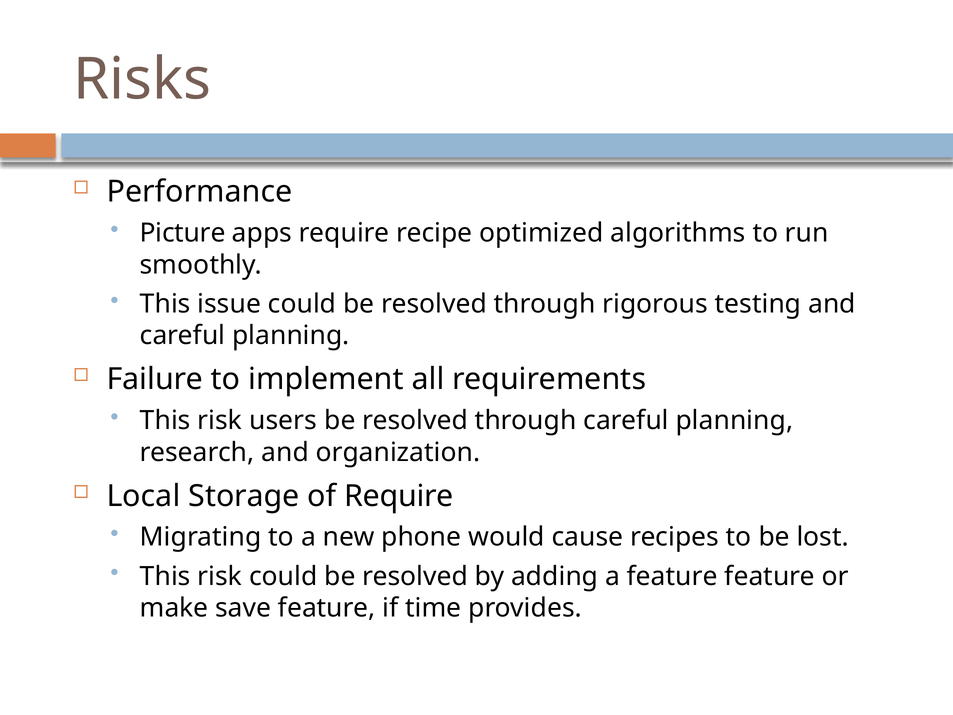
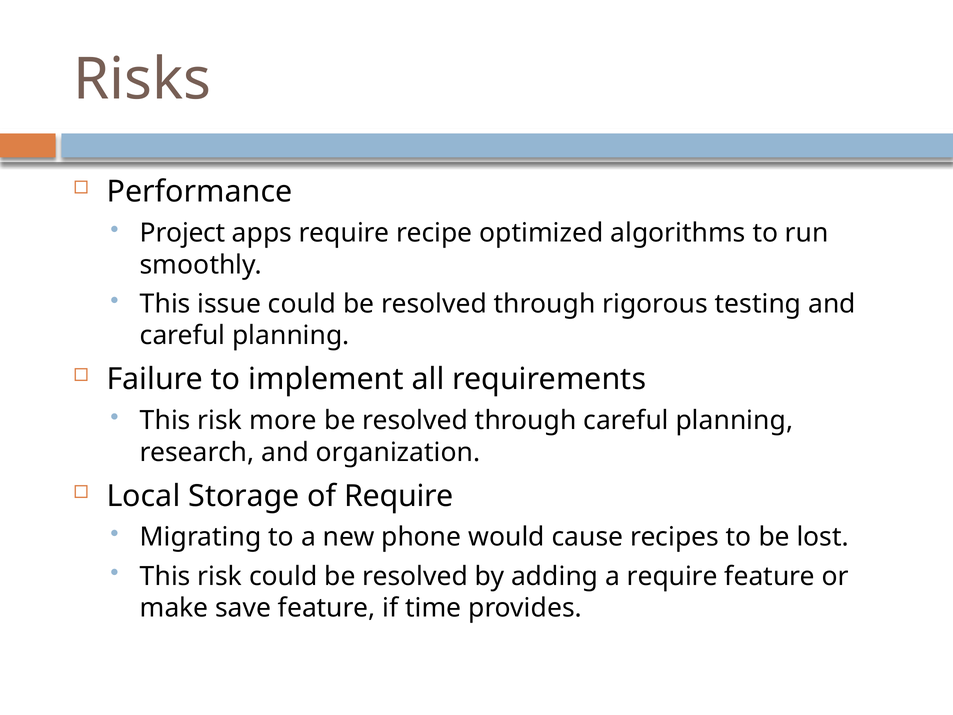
Picture: Picture -> Project (183, 233)
users: users -> more (283, 420)
a feature: feature -> require (672, 576)
